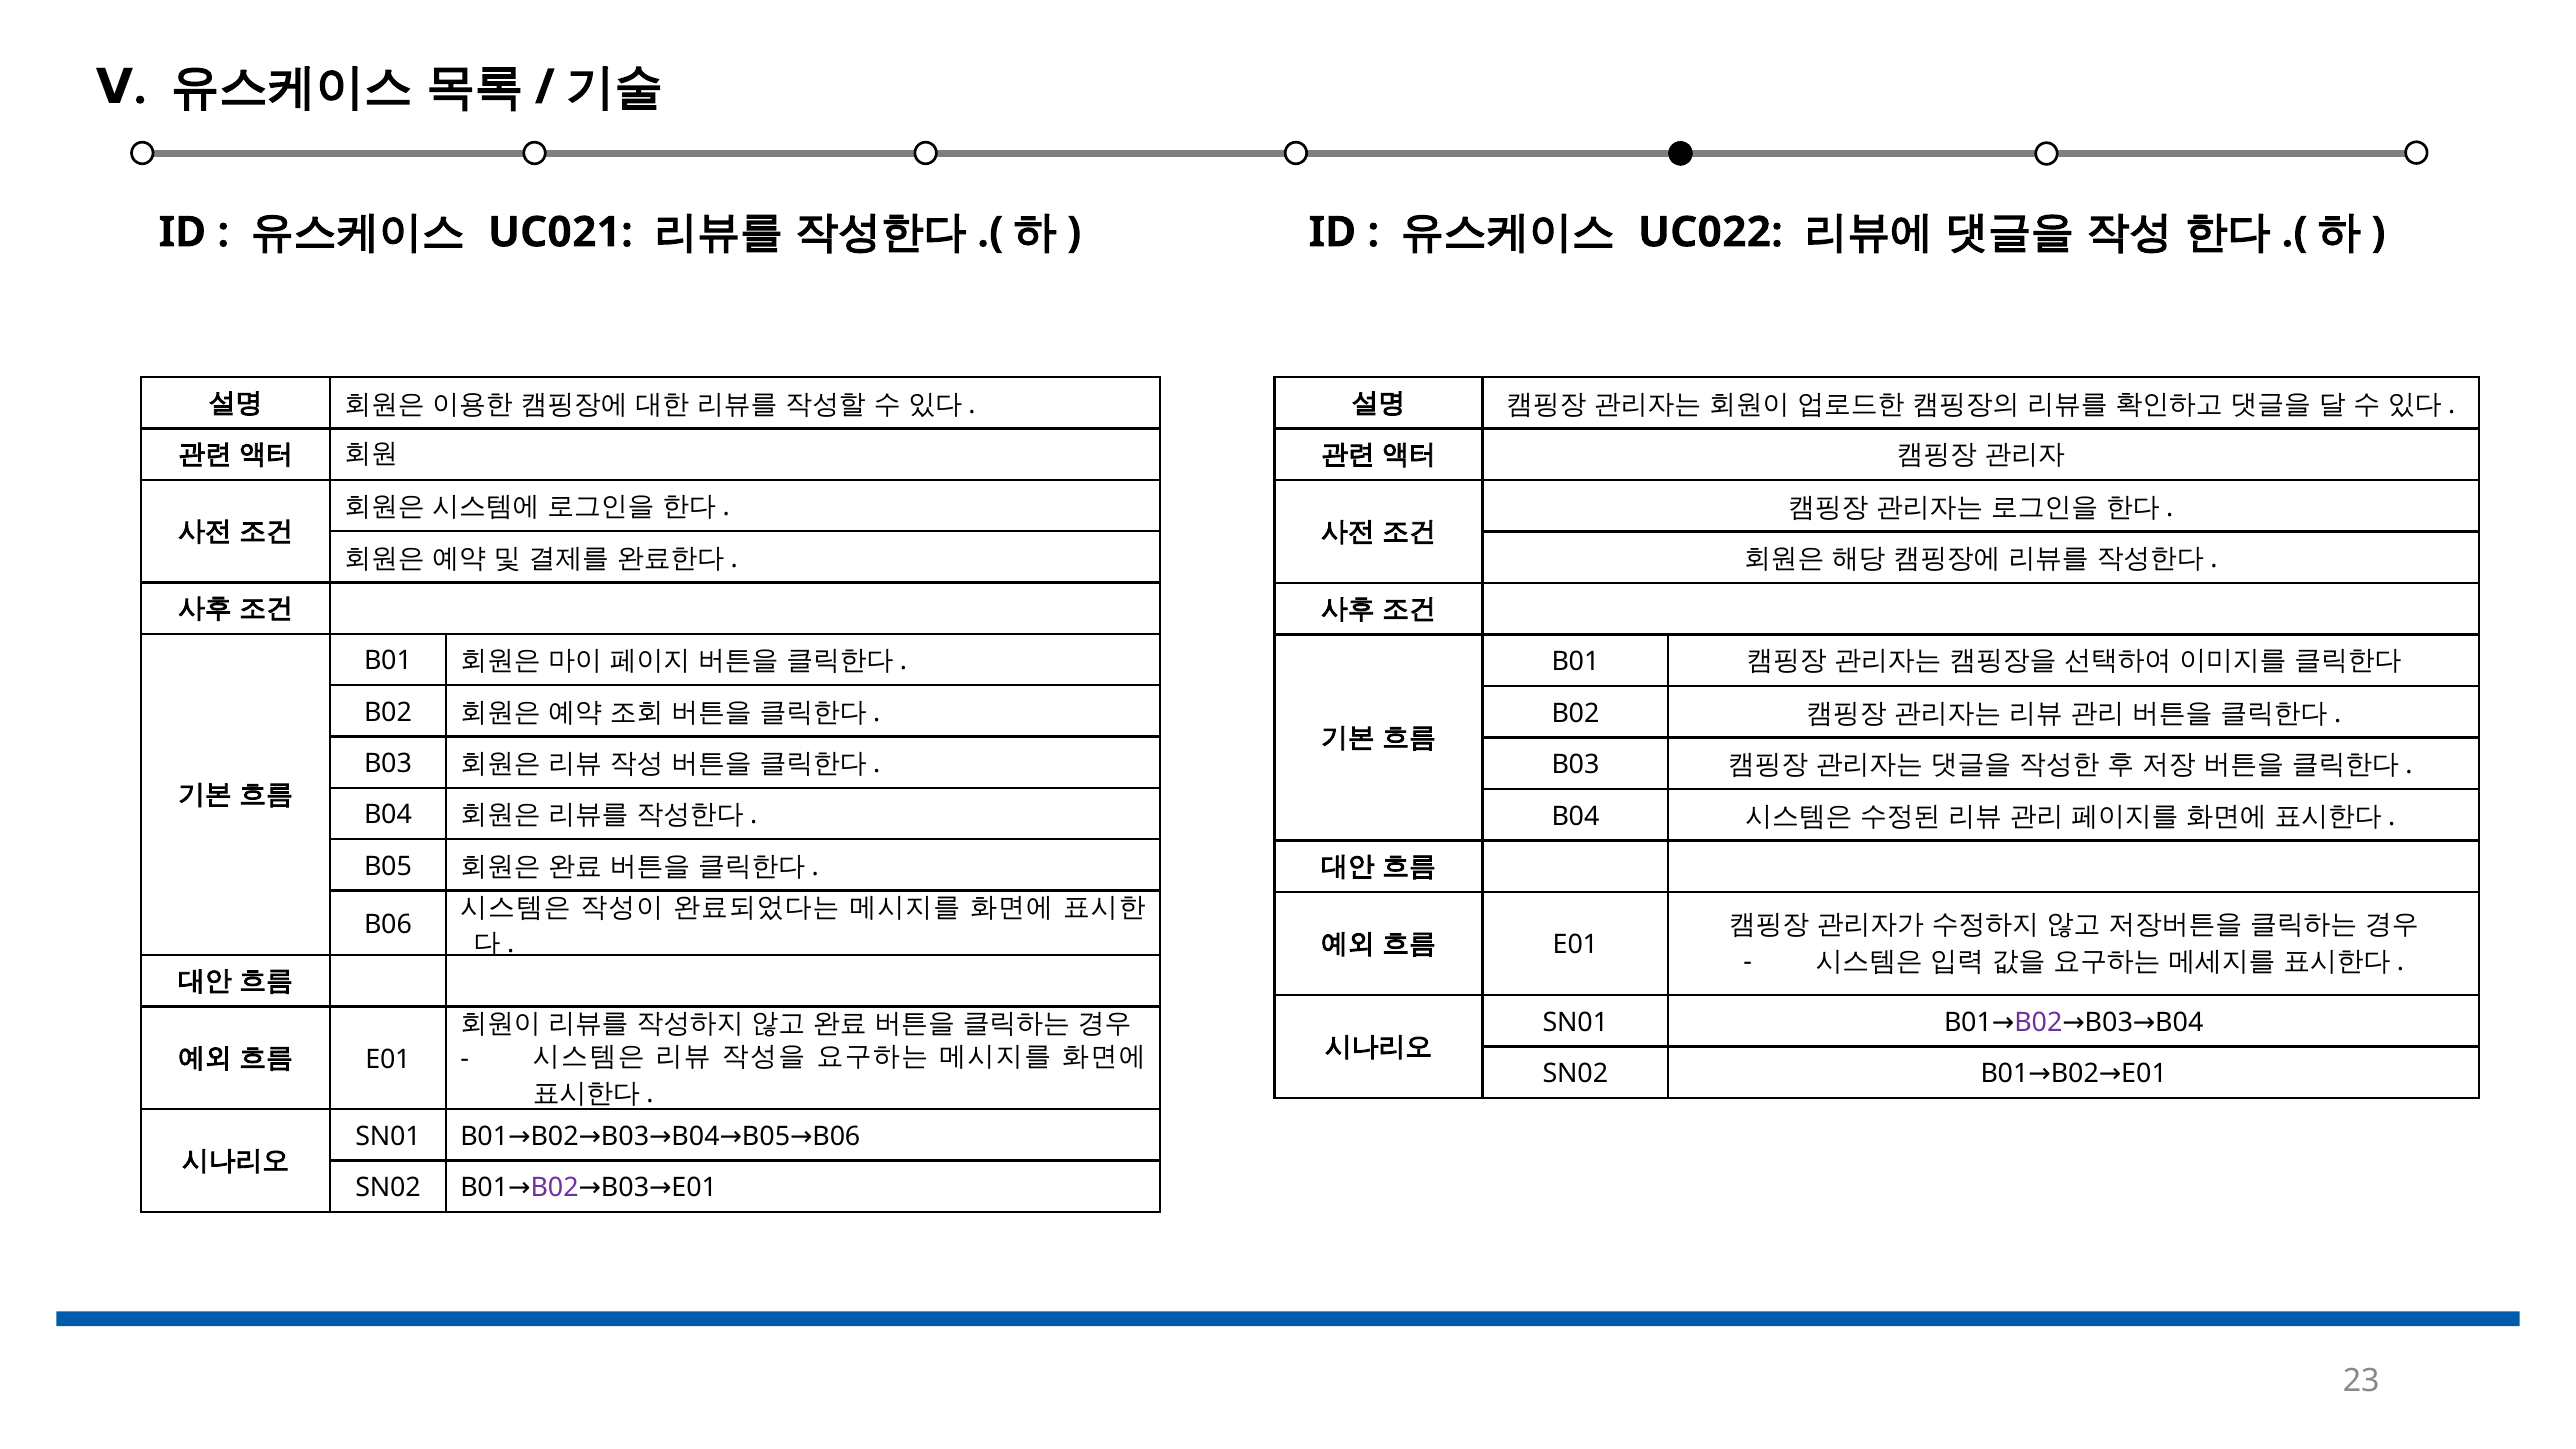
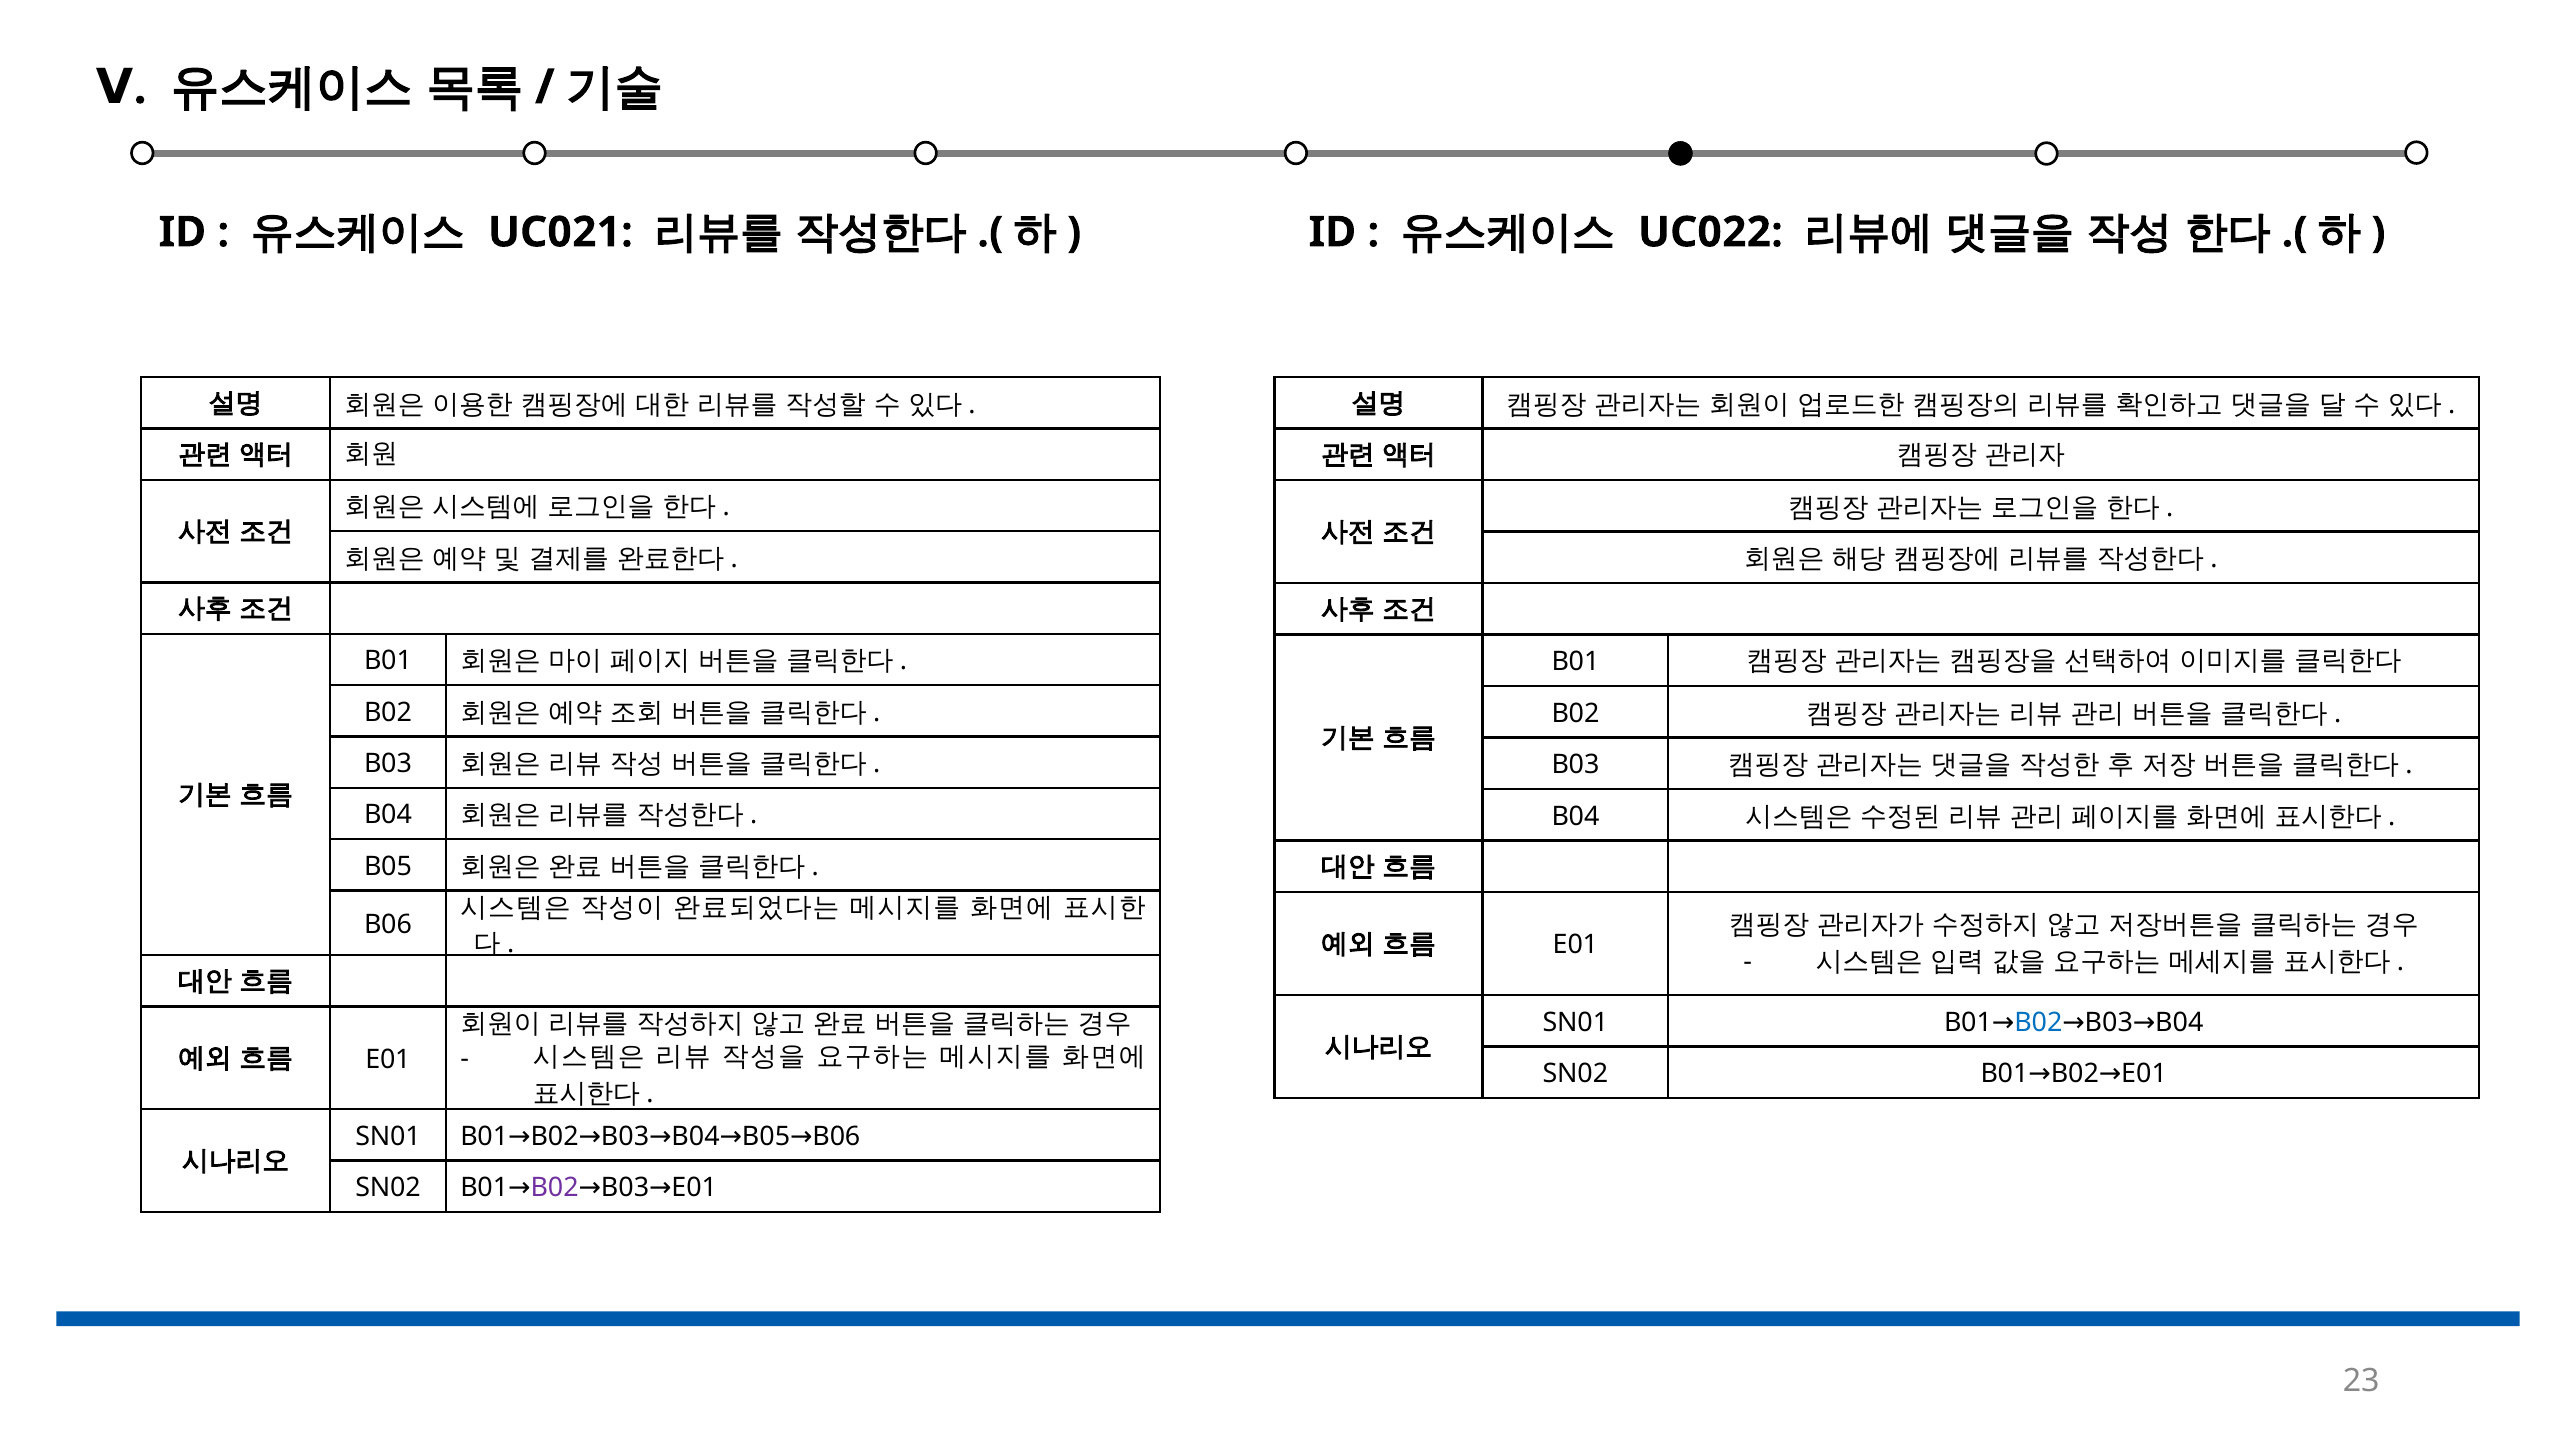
B02 colour: purple -> blue (2038, 1022)
